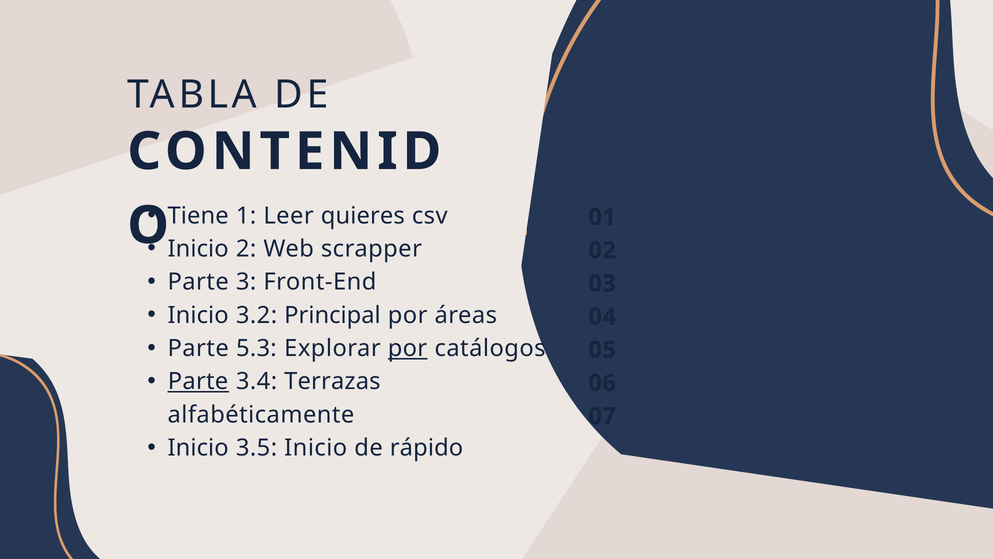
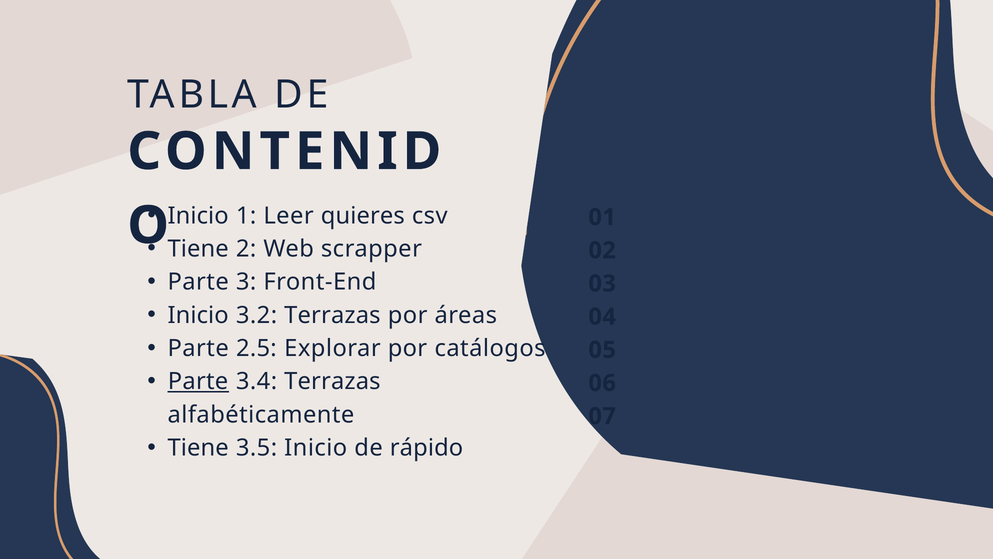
Tiene: Tiene -> Inicio (198, 216)
Inicio: Inicio -> Tiene (198, 249)
3.2 Principal: Principal -> Terrazas (332, 315)
5.3: 5.3 -> 2.5 (256, 348)
por underline: present -> none (407, 348)
Inicio: Inicio -> Tiene (198, 448)
